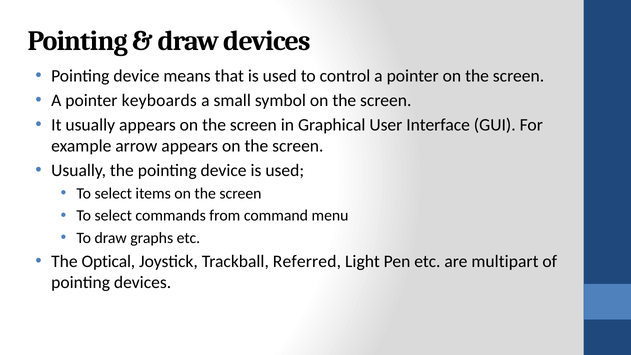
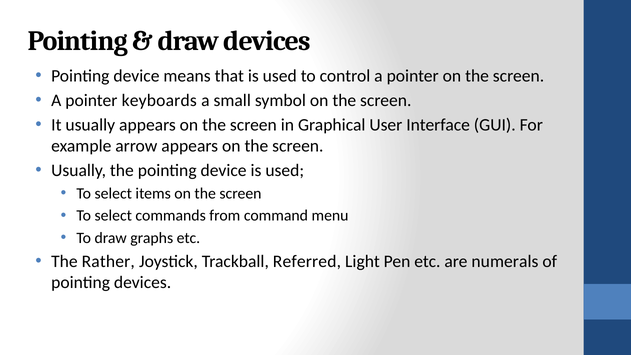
Optical: Optical -> Rather (108, 261)
multipart: multipart -> numerals (505, 261)
